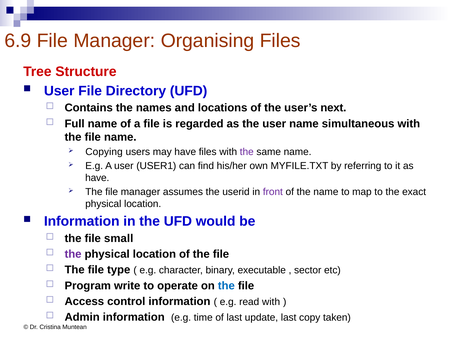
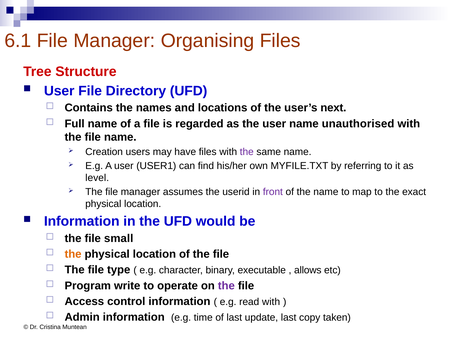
6.9: 6.9 -> 6.1 (18, 41)
simultaneous: simultaneous -> unauthorised (358, 124)
Copying: Copying -> Creation (104, 152)
have: have -> level (97, 178)
the colour: purple -> orange (73, 254)
sector: sector -> allows (308, 271)
the colour: blue -> purple (226, 286)
